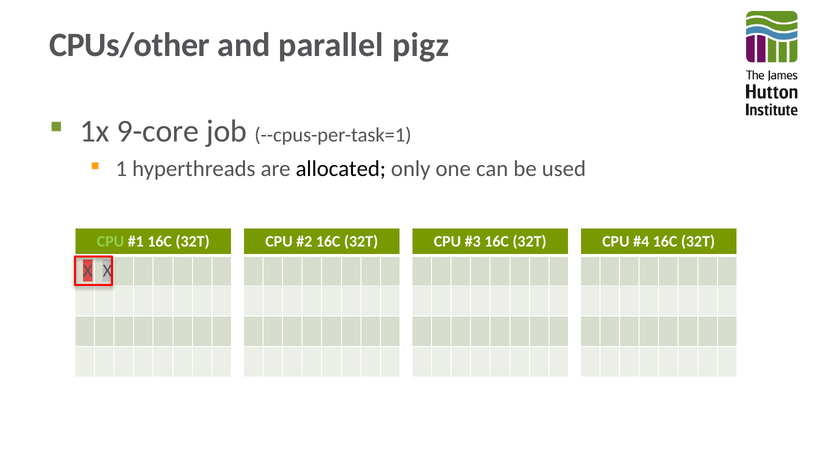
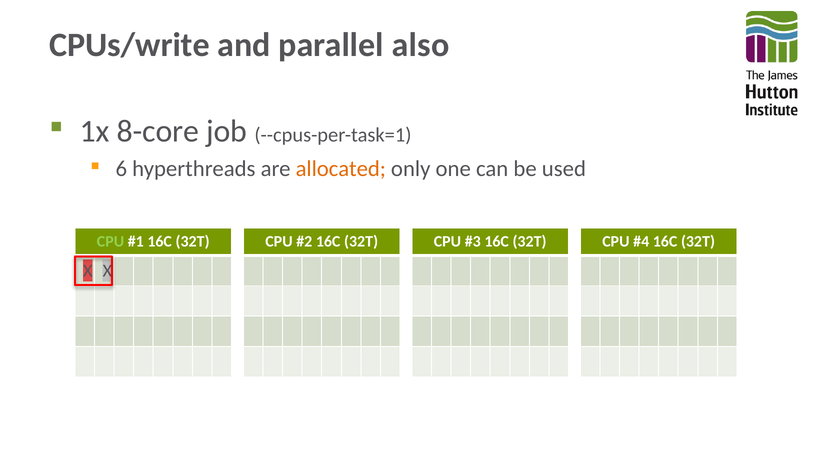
CPUs/other: CPUs/other -> CPUs/write (129, 45)
pigz: pigz -> also (421, 45)
9-core: 9-core -> 8-core (158, 131)
1: 1 -> 6 (121, 169)
allocated colour: black -> orange (341, 169)
